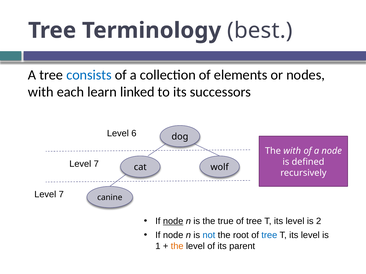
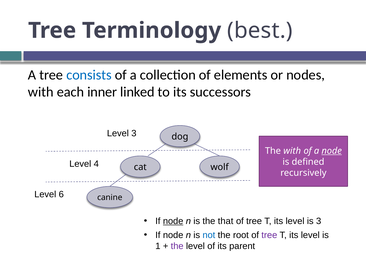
learn: learn -> inner (102, 92)
Level 6: 6 -> 3 (134, 134)
node underline: none -> present (332, 151)
7: 7 -> 4 (96, 164)
7: 7 -> 6 (61, 195)
true: true -> that (226, 221)
is 2: 2 -> 3 (319, 221)
tree colour: blue -> purple (269, 235)
the colour: orange -> purple (177, 246)
